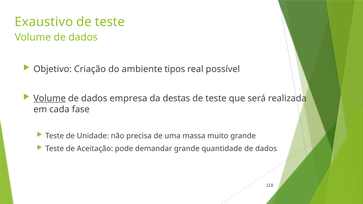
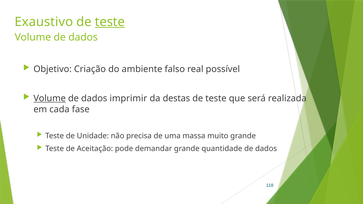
teste underline: none -> present (110, 22)
tipos: tipos -> falso (175, 69)
empresa: empresa -> imprimir (128, 98)
